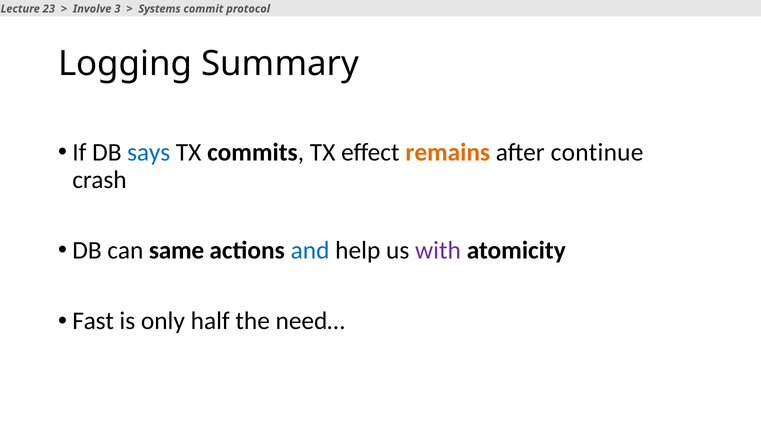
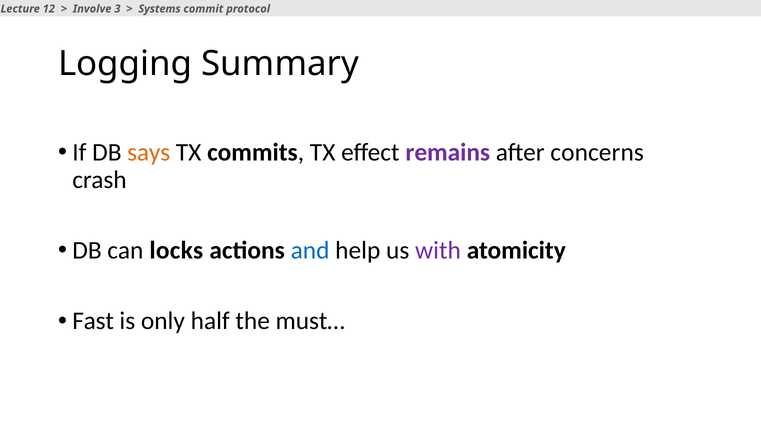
23: 23 -> 12 (49, 9)
says colour: blue -> orange (149, 152)
remains colour: orange -> purple (448, 152)
continue: continue -> concerns (597, 152)
same: same -> locks (176, 250)
need…: need… -> must… (310, 321)
